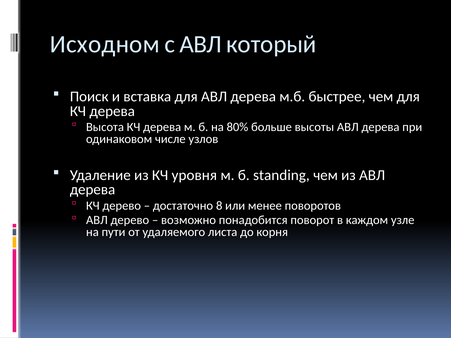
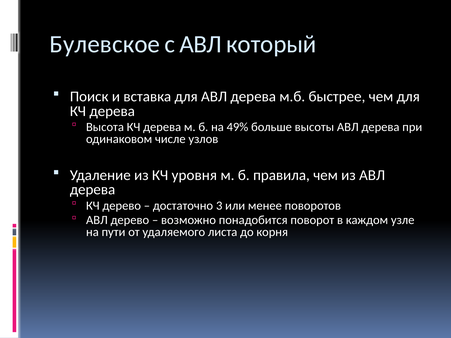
Исходном: Исходном -> Булевское (105, 44)
80%: 80% -> 49% (237, 127)
standing: standing -> правила (281, 175)
8: 8 -> 3 (219, 206)
